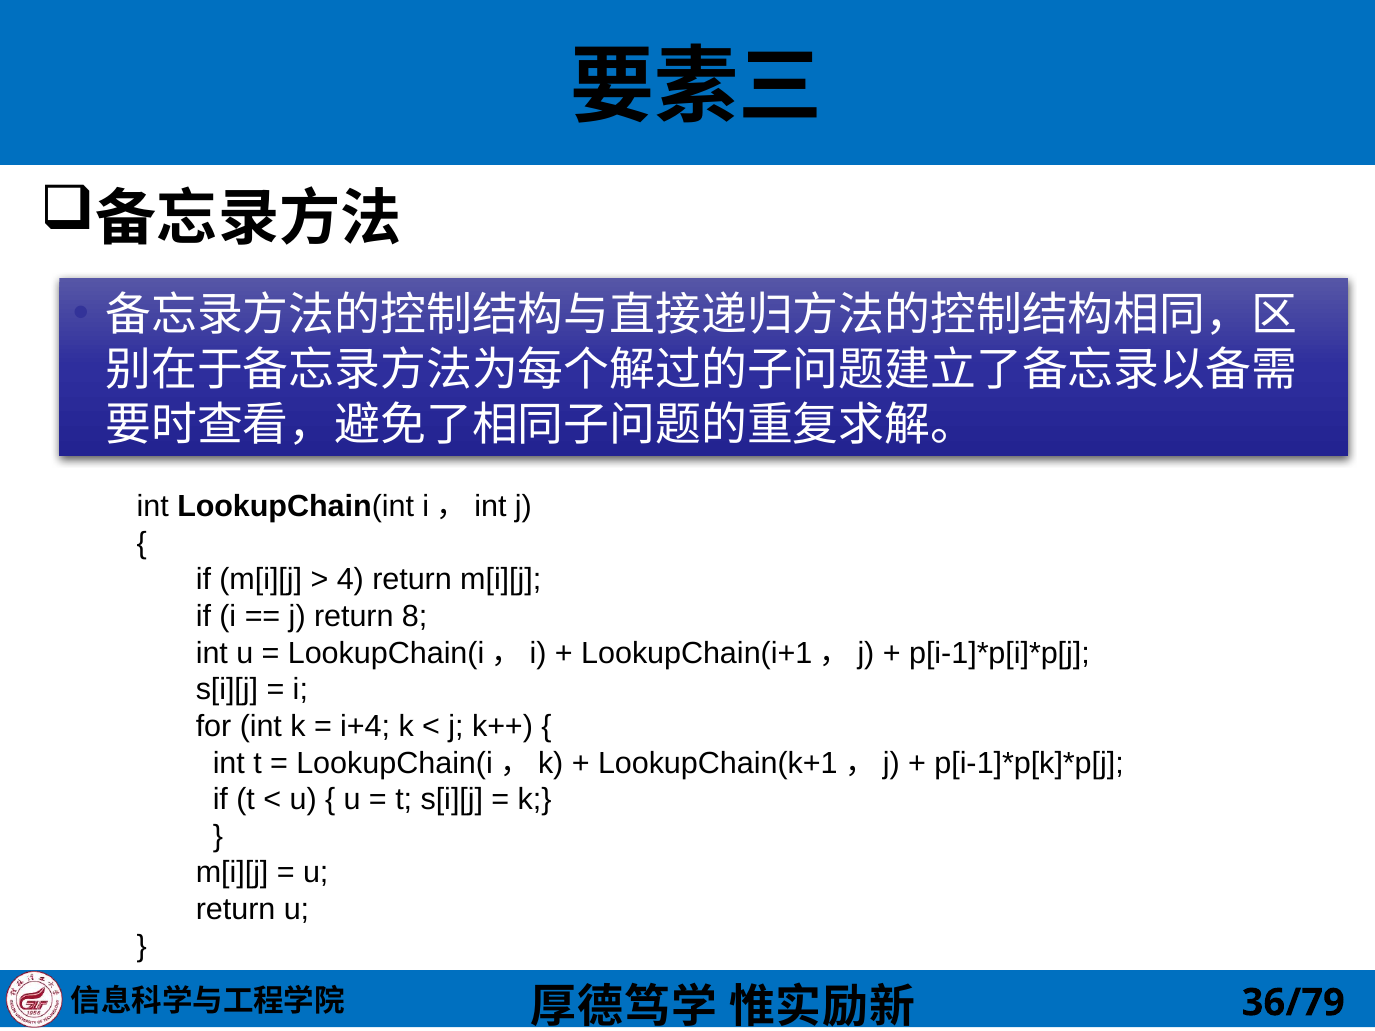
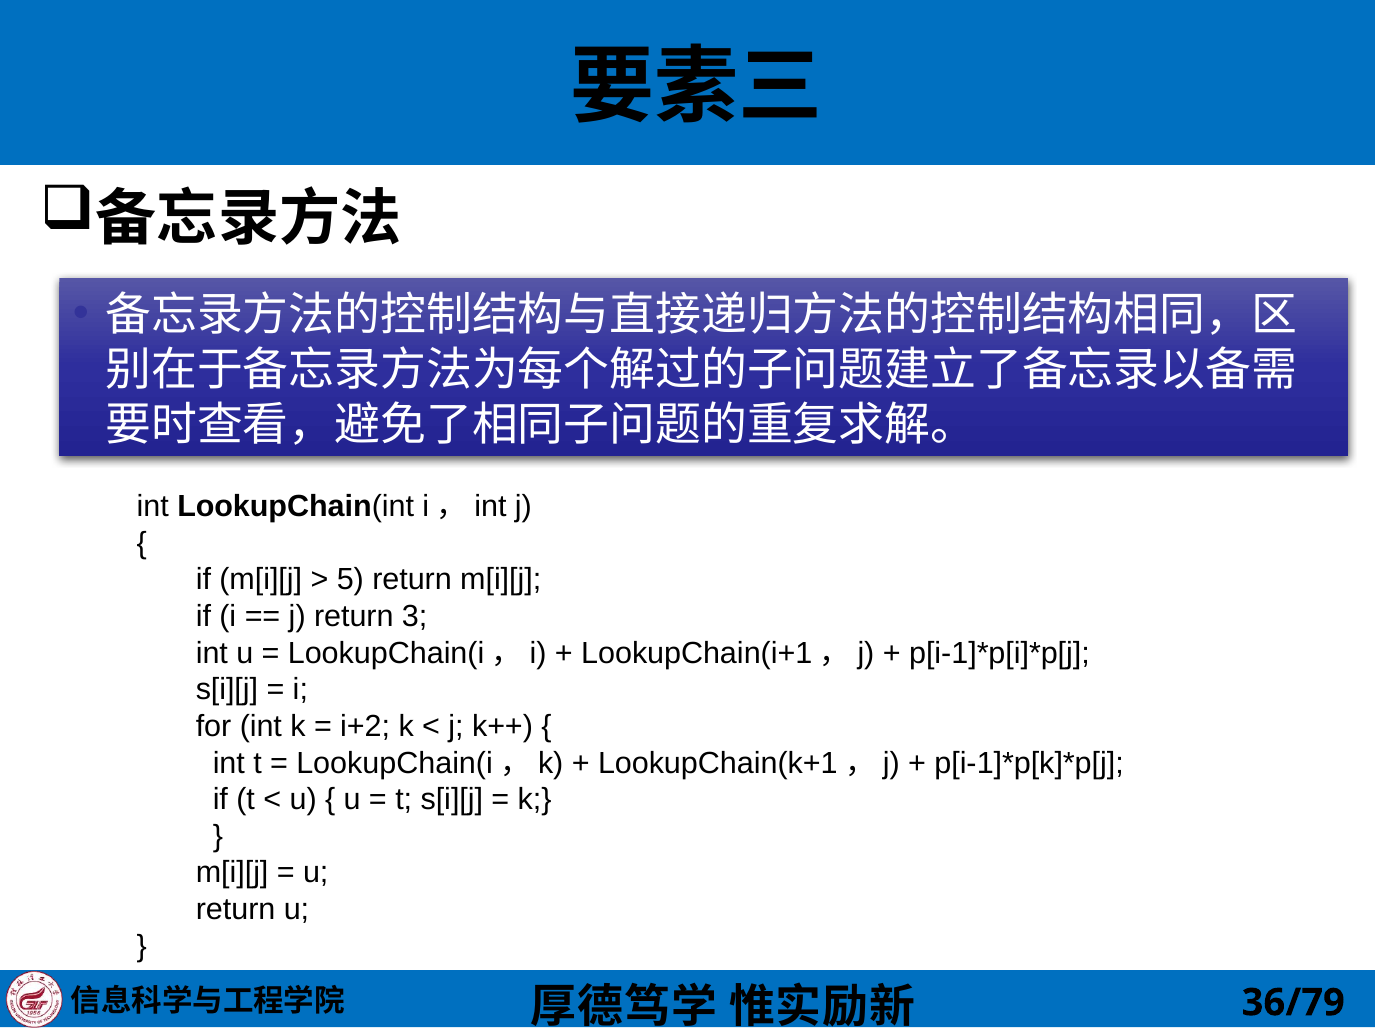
4: 4 -> 5 (350, 580)
8: 8 -> 3 (415, 617)
i+4: i+4 -> i+2 (365, 727)
